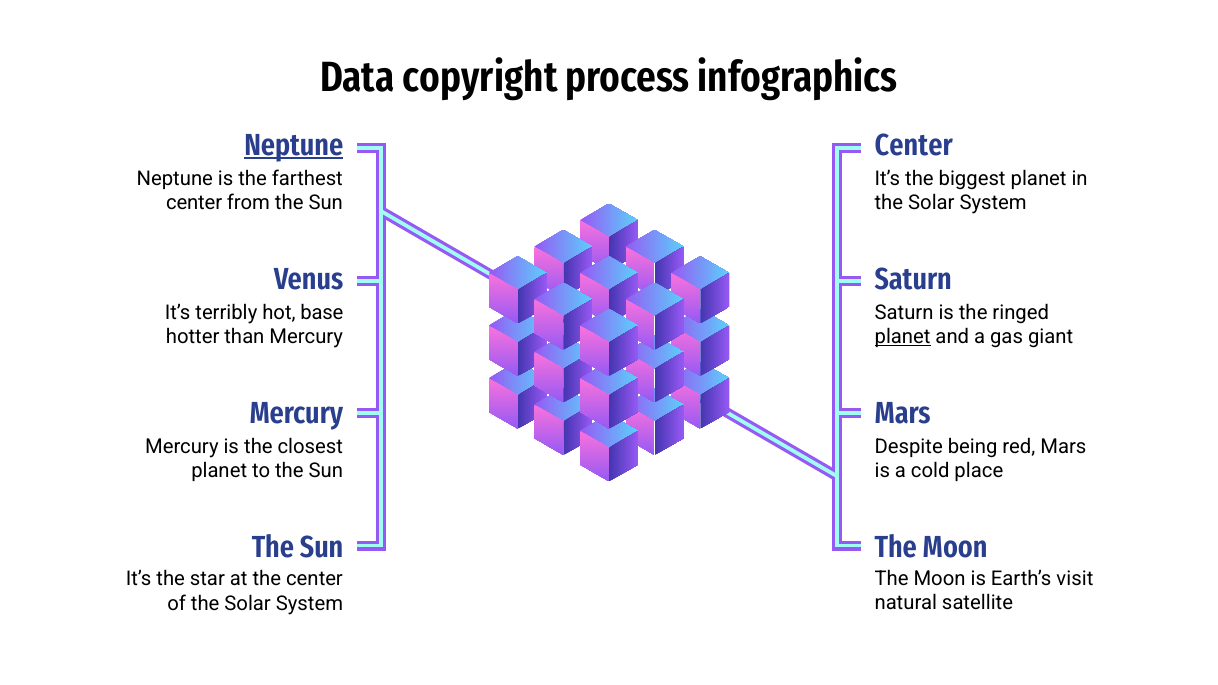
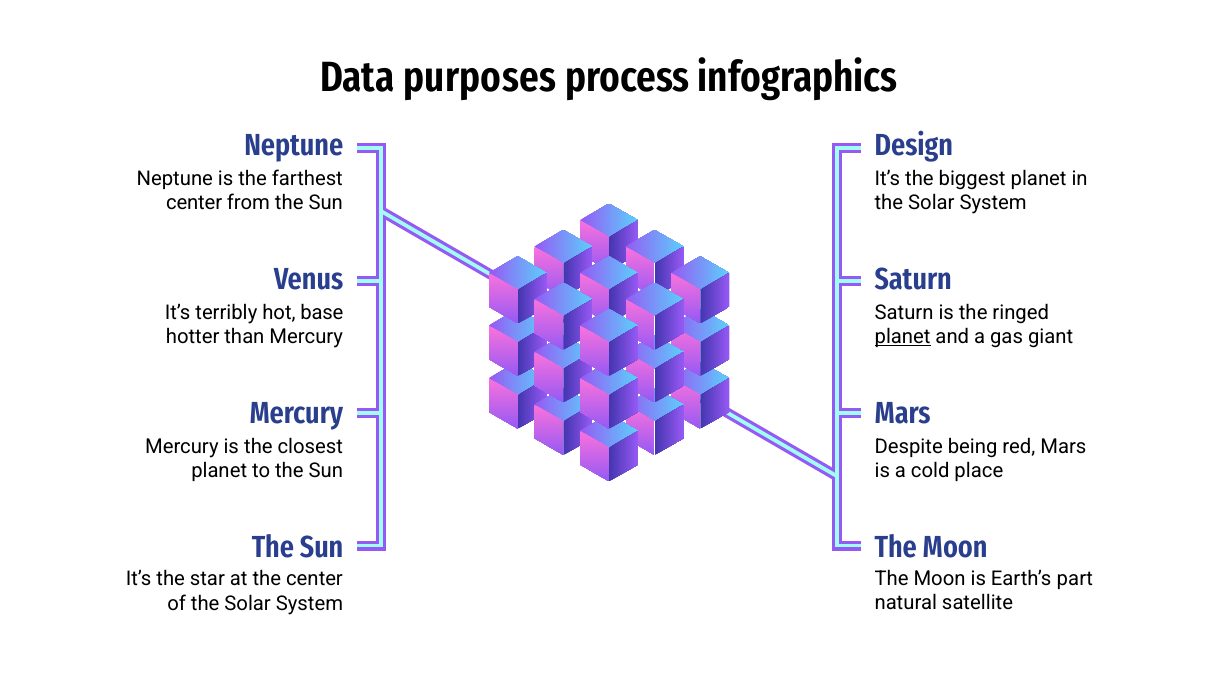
copyright: copyright -> purposes (480, 77)
Neptune underline: present -> none (294, 145)
Center: Center -> Design (914, 145)
visit: visit -> part (1075, 579)
